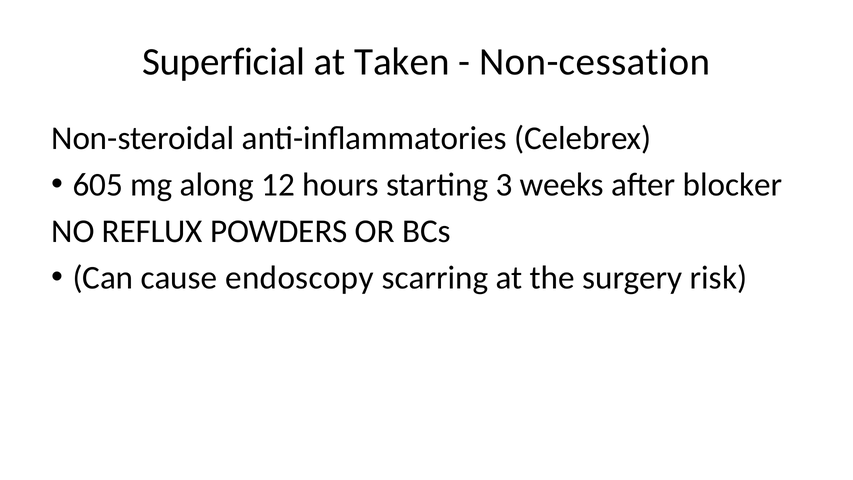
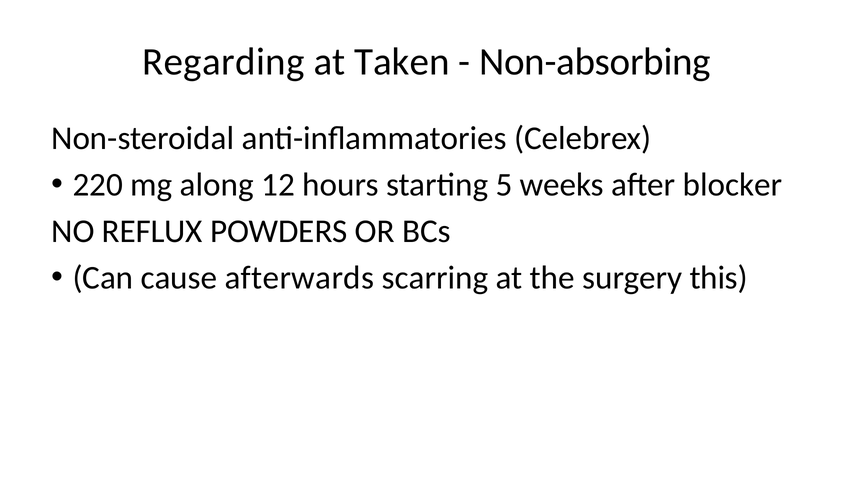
Superficial: Superficial -> Regarding (223, 62)
Non-cessation: Non-cessation -> Non-absorbing (595, 62)
605: 605 -> 220 (98, 185)
3: 3 -> 5 (504, 185)
endoscopy: endoscopy -> afterwards (299, 278)
risk: risk -> this (719, 278)
